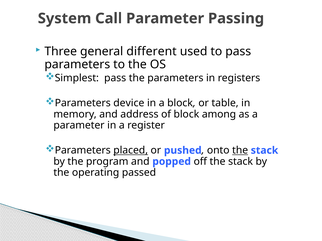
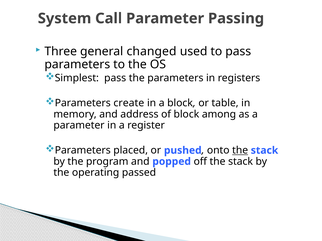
different: different -> changed (152, 51)
device: device -> create (129, 103)
placed underline: present -> none (131, 151)
